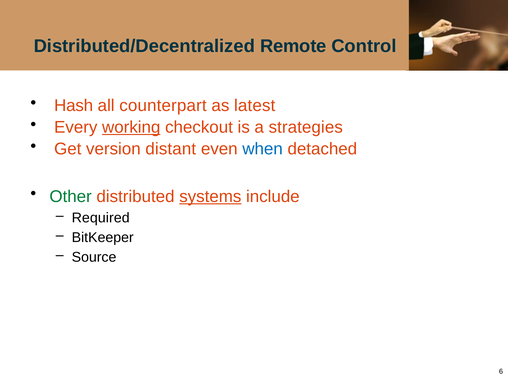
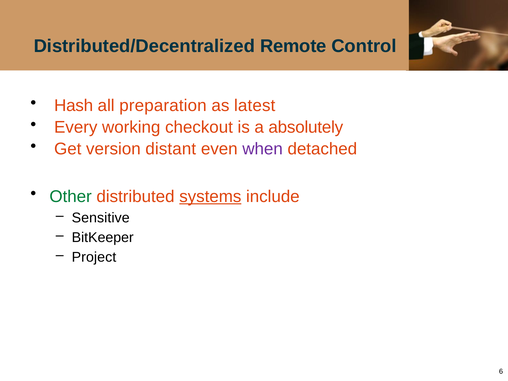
counterpart: counterpart -> preparation (163, 106)
working underline: present -> none (131, 127)
strategies: strategies -> absolutely (306, 127)
when colour: blue -> purple (263, 149)
Required: Required -> Sensitive (101, 218)
Source: Source -> Project (94, 257)
